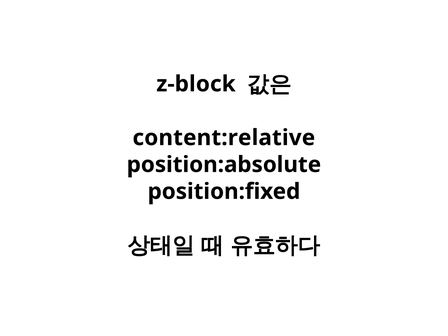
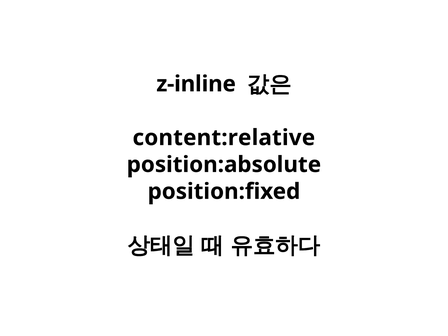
z-block: z-block -> z-inline (196, 84)
